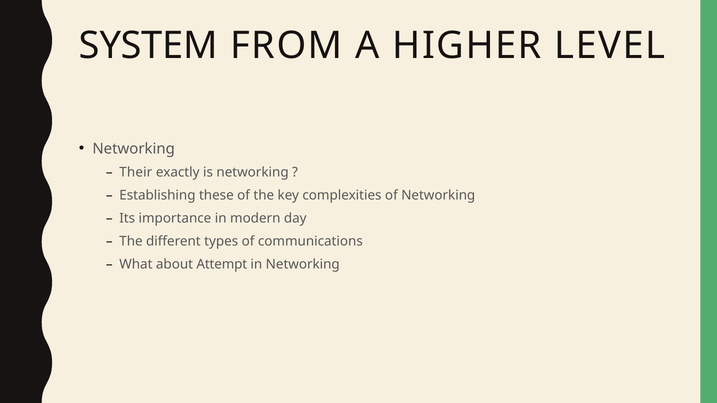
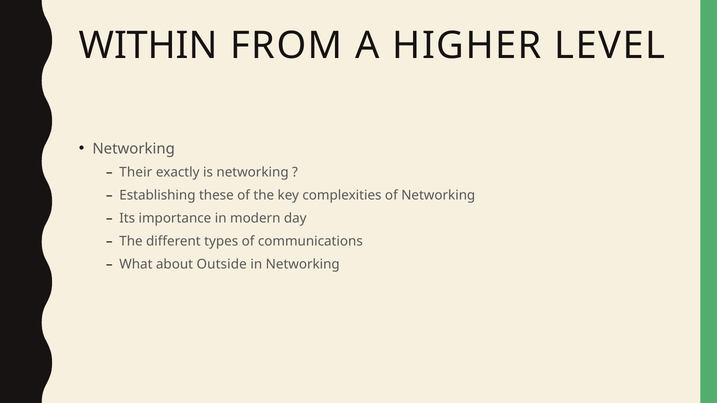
SYSTEM: SYSTEM -> WITHIN (148, 46)
Attempt: Attempt -> Outside (222, 265)
